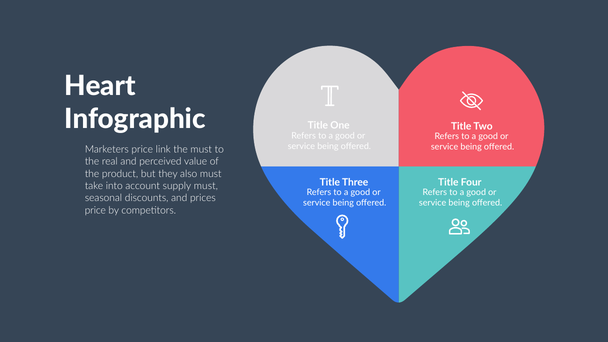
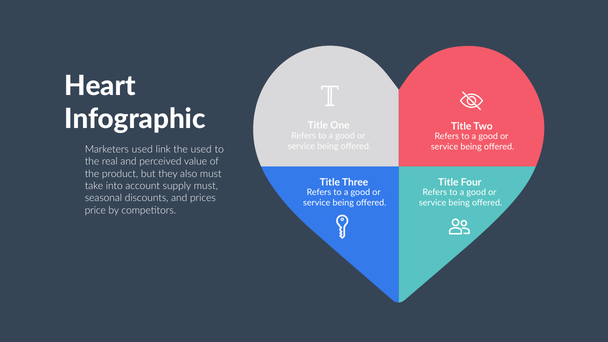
Marketers price: price -> used (142, 149)
the must: must -> used (201, 149)
